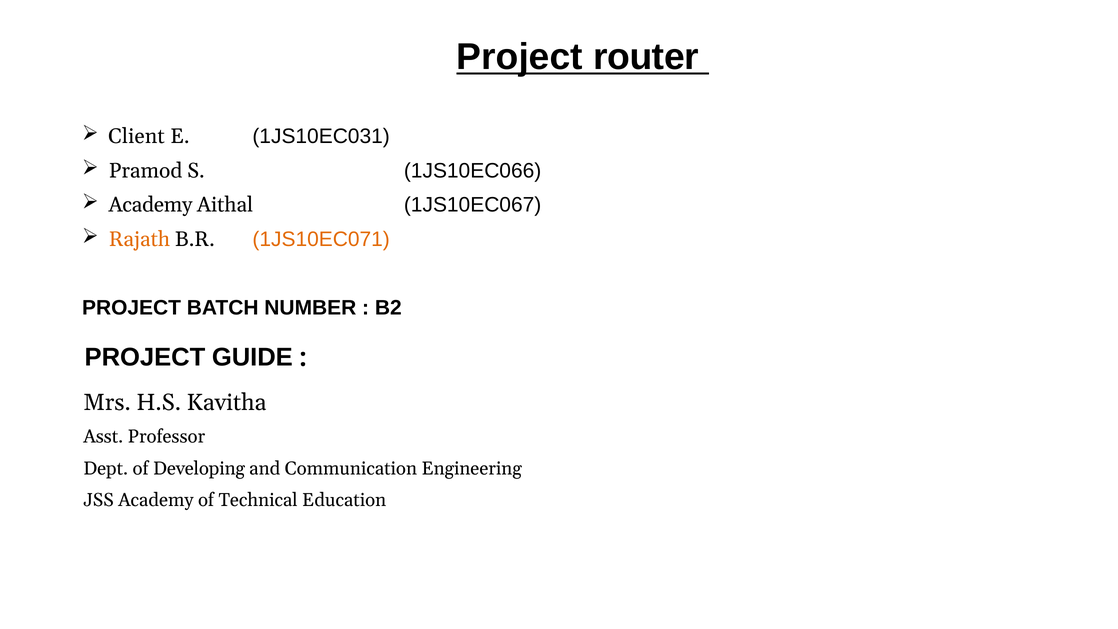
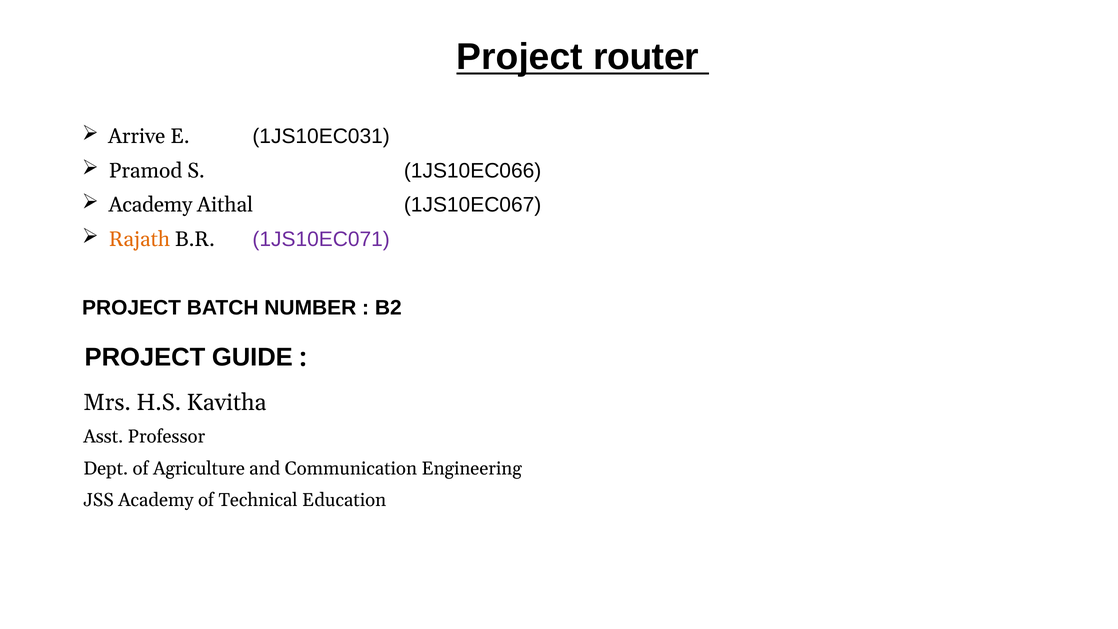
Client: Client -> Arrive (137, 136)
1JS10EC071 colour: orange -> purple (321, 239)
Developing: Developing -> Agriculture (199, 468)
